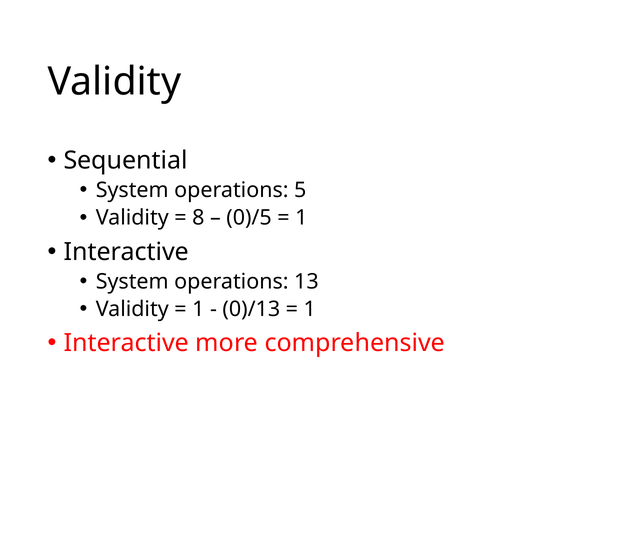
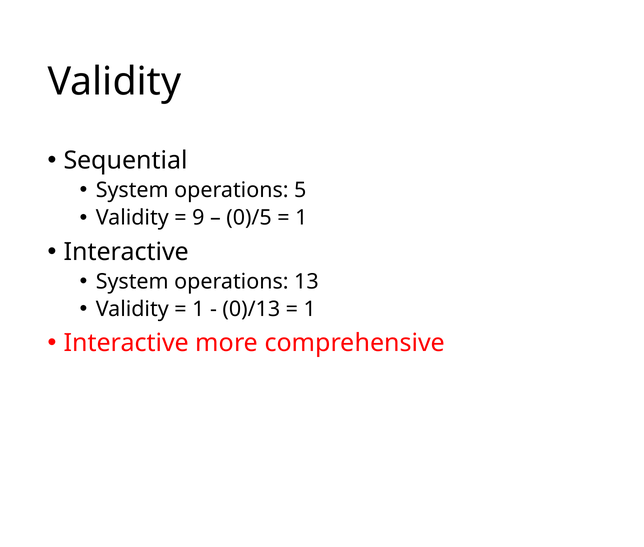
8: 8 -> 9 (198, 218)
